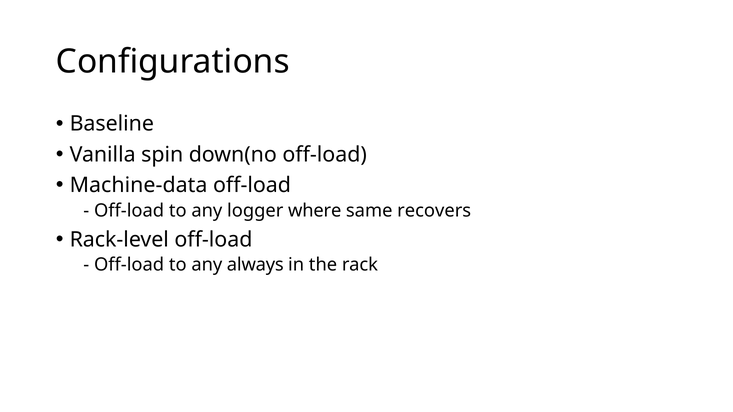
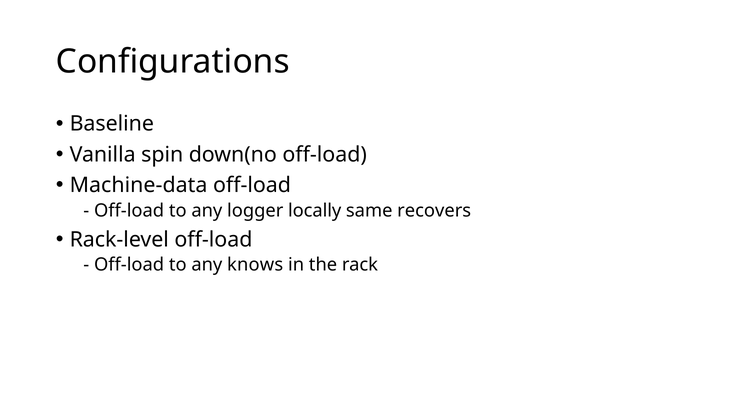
where: where -> locally (315, 211)
always: always -> knows (255, 265)
